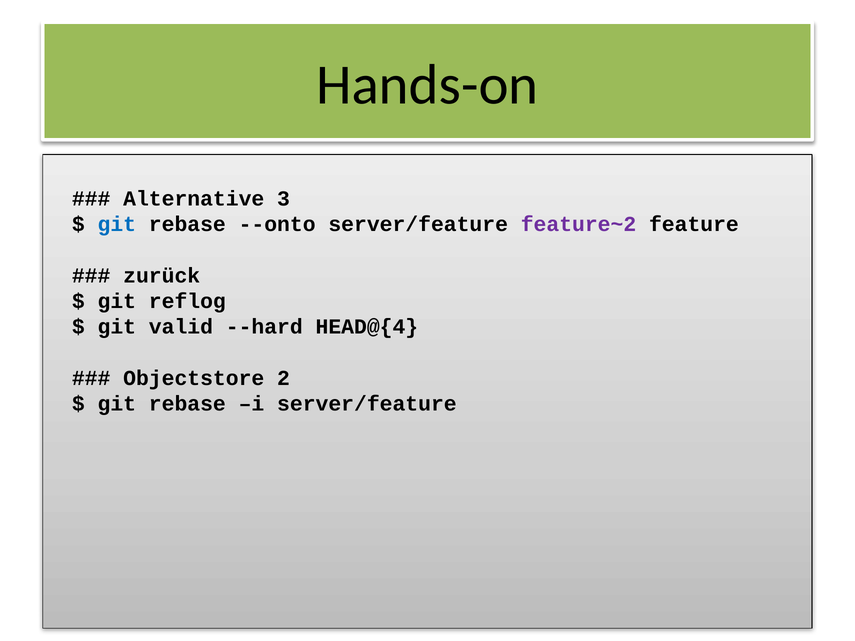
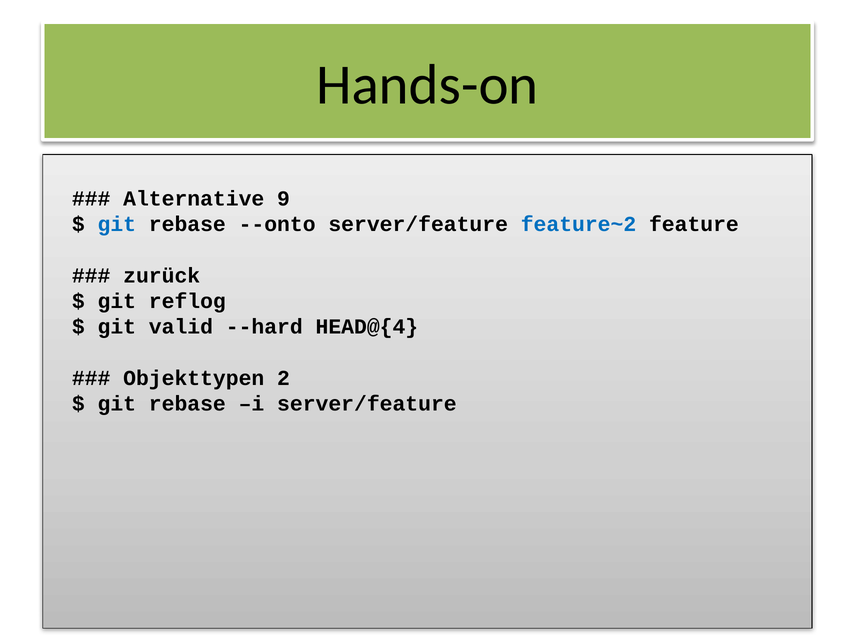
3: 3 -> 9 (284, 199)
feature~2 colour: purple -> blue (578, 224)
Objectstore: Objectstore -> Objekttypen (194, 378)
